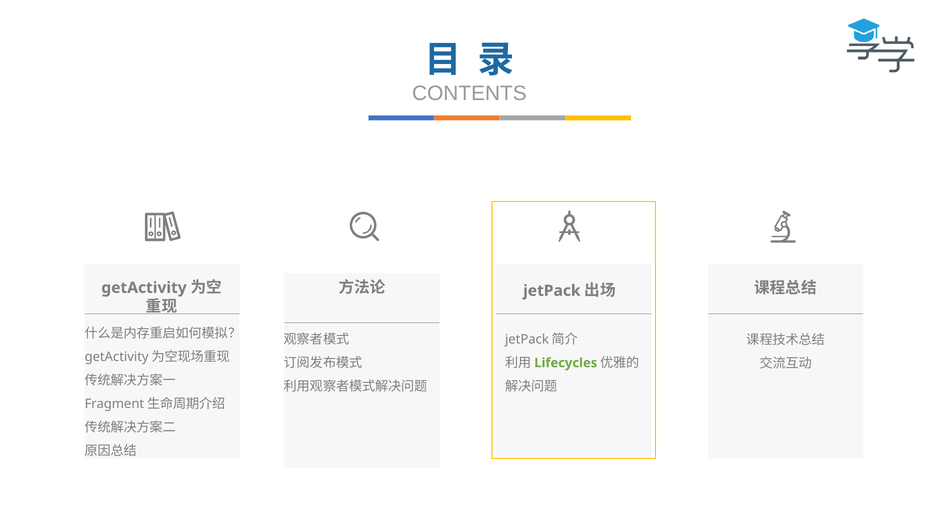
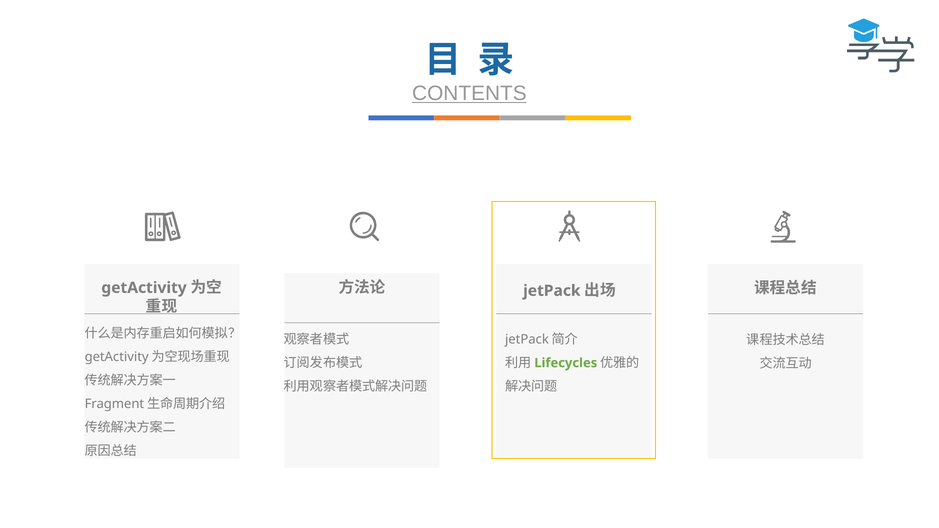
CONTENTS underline: none -> present (469, 93)
